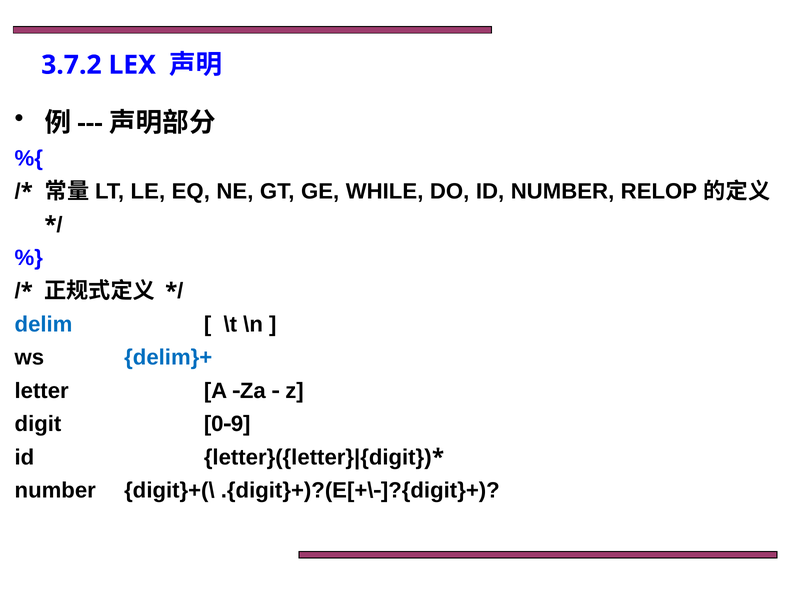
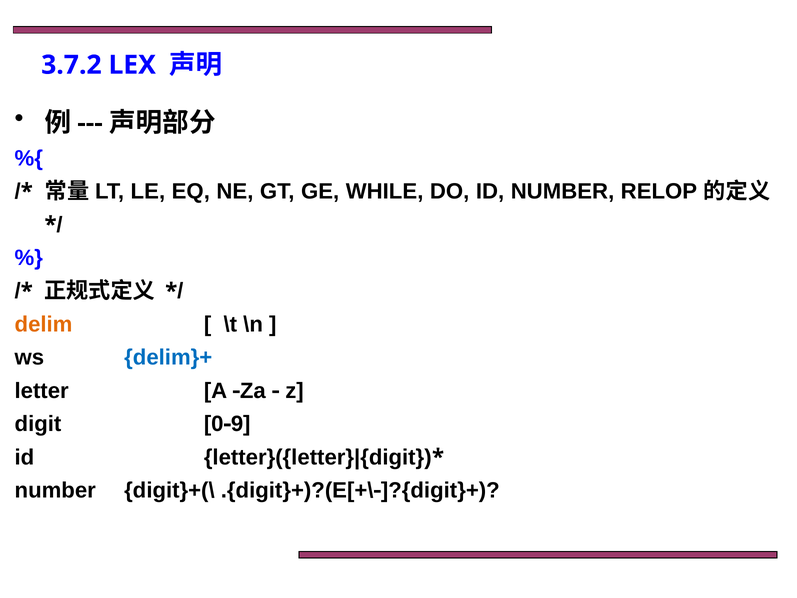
delim colour: blue -> orange (44, 324)
